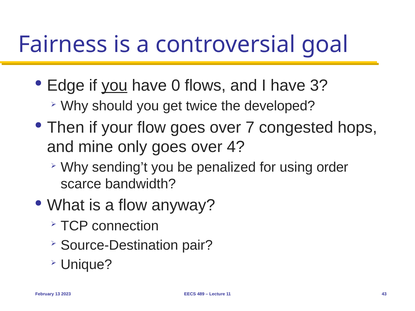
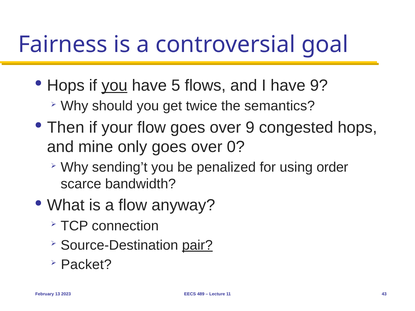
Edge: Edge -> Hops (66, 86)
0: 0 -> 5 (176, 86)
have 3: 3 -> 9 (319, 86)
developed: developed -> semantics (280, 106)
over 7: 7 -> 9 (250, 128)
4: 4 -> 0 (236, 147)
pair underline: none -> present (197, 245)
Unique: Unique -> Packet (86, 265)
